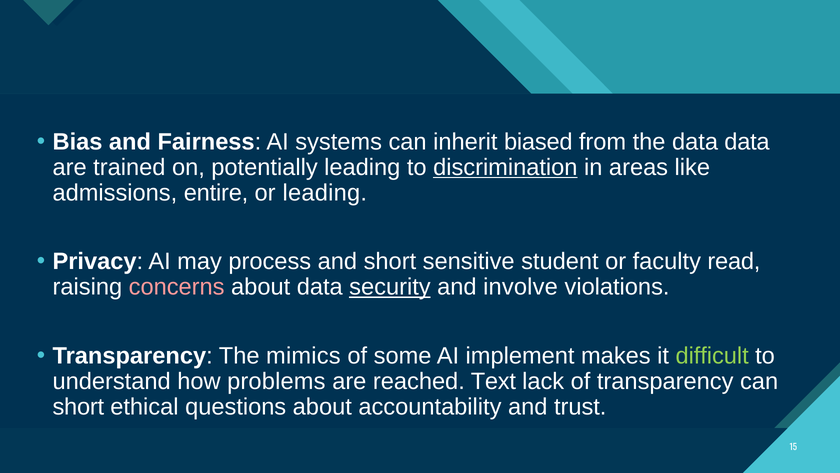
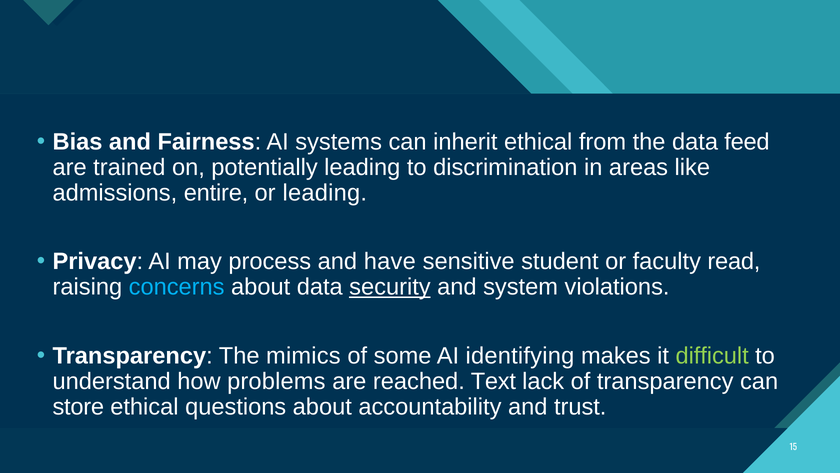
inherit biased: biased -> ethical (538, 142)
data data: data -> feed (747, 142)
discrimination underline: present -> none (505, 167)
and short: short -> have (390, 261)
concerns colour: pink -> light blue (177, 287)
involve: involve -> system (521, 287)
implement: implement -> identifying (520, 355)
short: short -> store (78, 406)
